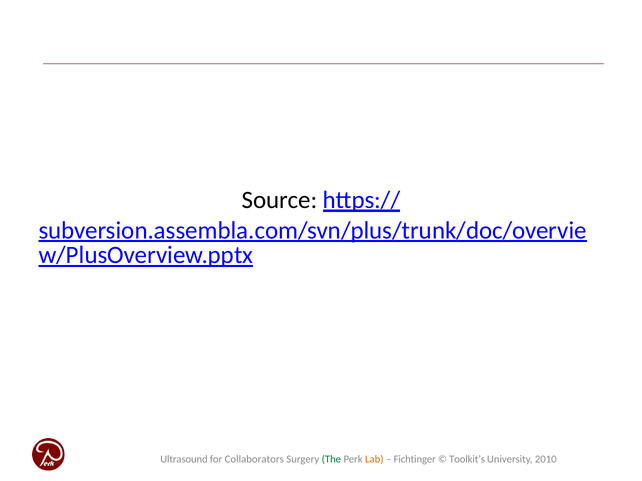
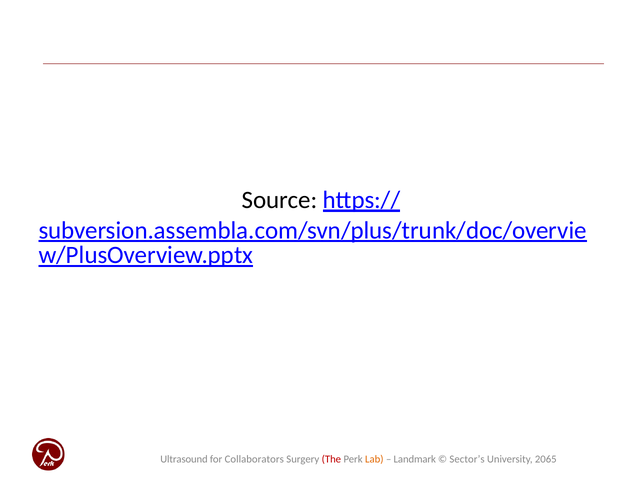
The colour: green -> red (331, 460)
Fichtinger: Fichtinger -> Landmark (415, 460)
Toolkit’s: Toolkit’s -> Sector’s (467, 460)
2010: 2010 -> 2065 (546, 460)
